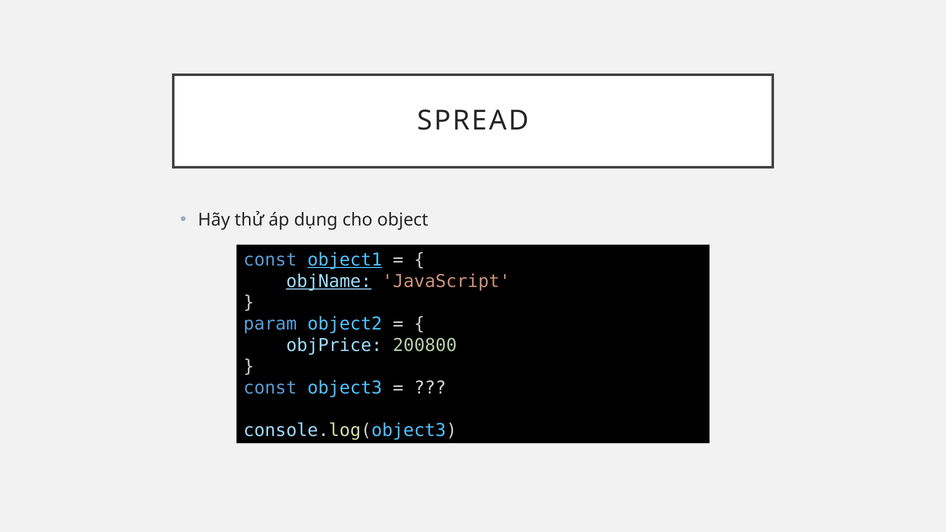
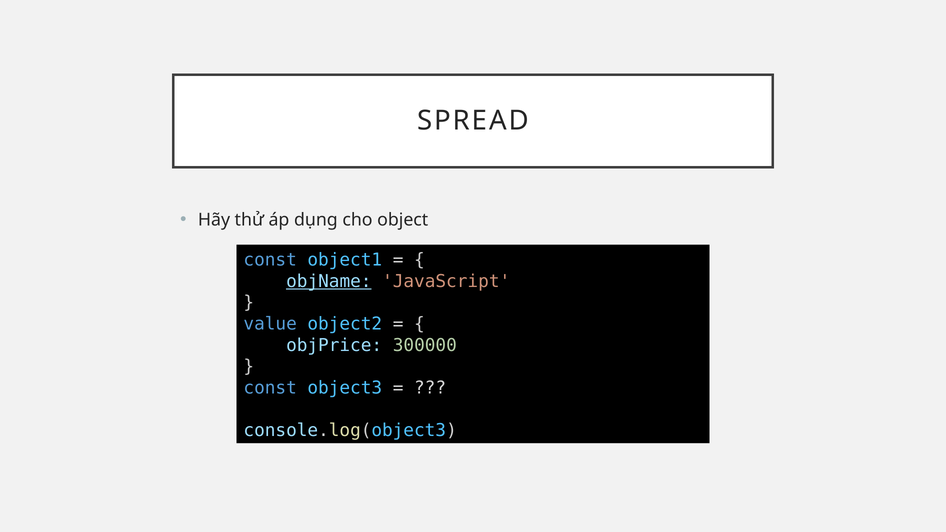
object1 underline: present -> none (345, 260)
param: param -> value (270, 324)
200800: 200800 -> 300000 (425, 345)
